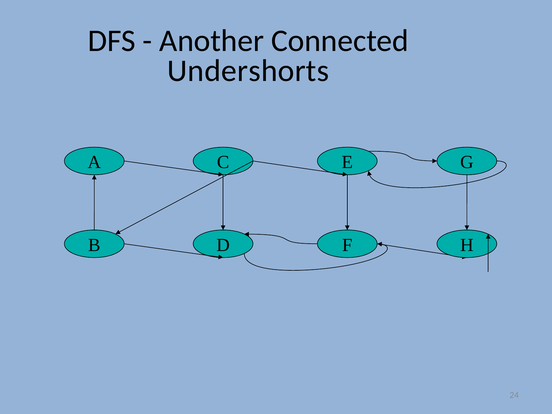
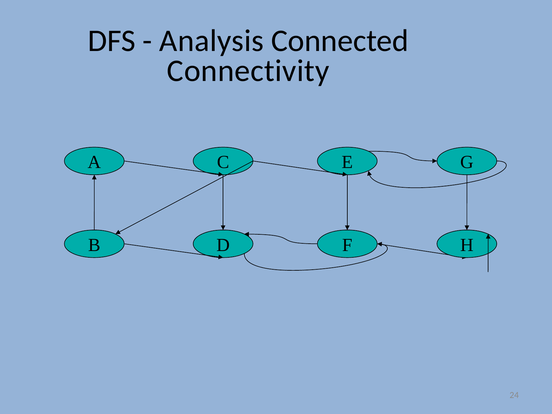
Another: Another -> Analysis (212, 41)
Undershorts: Undershorts -> Connectivity (248, 71)
